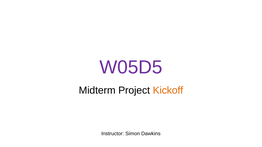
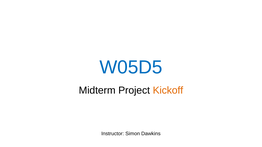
W05D5 colour: purple -> blue (131, 67)
